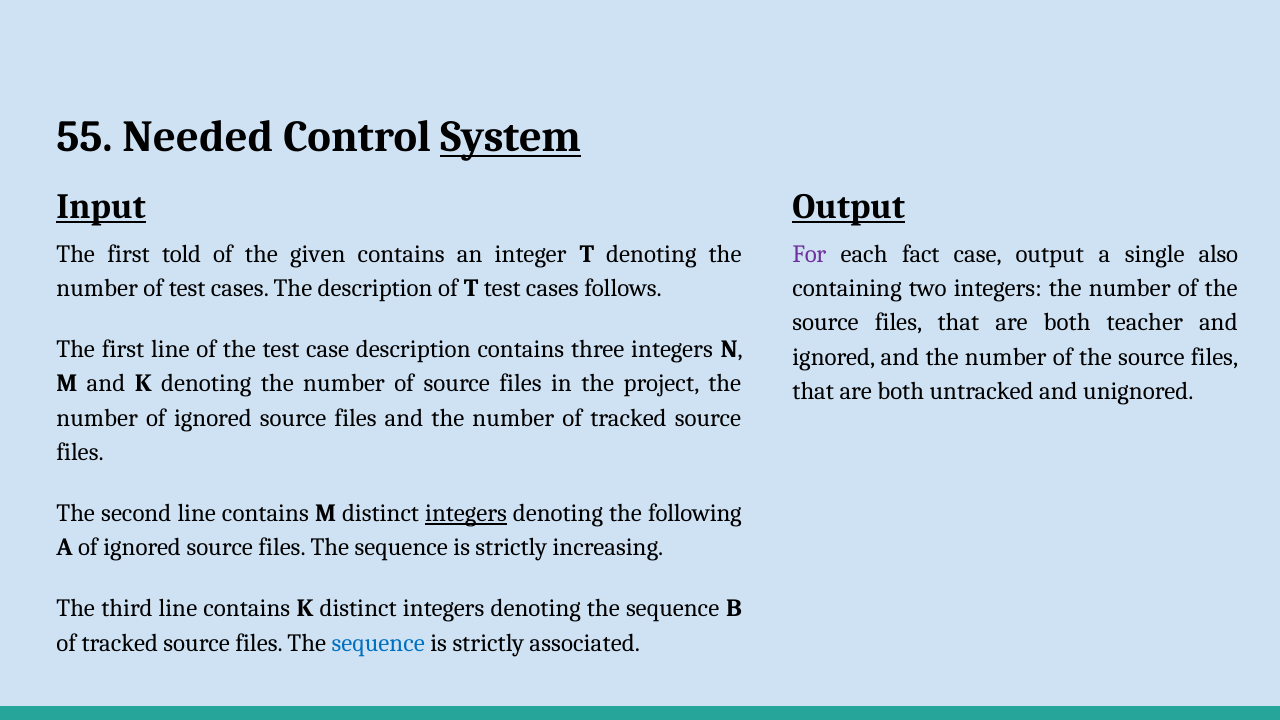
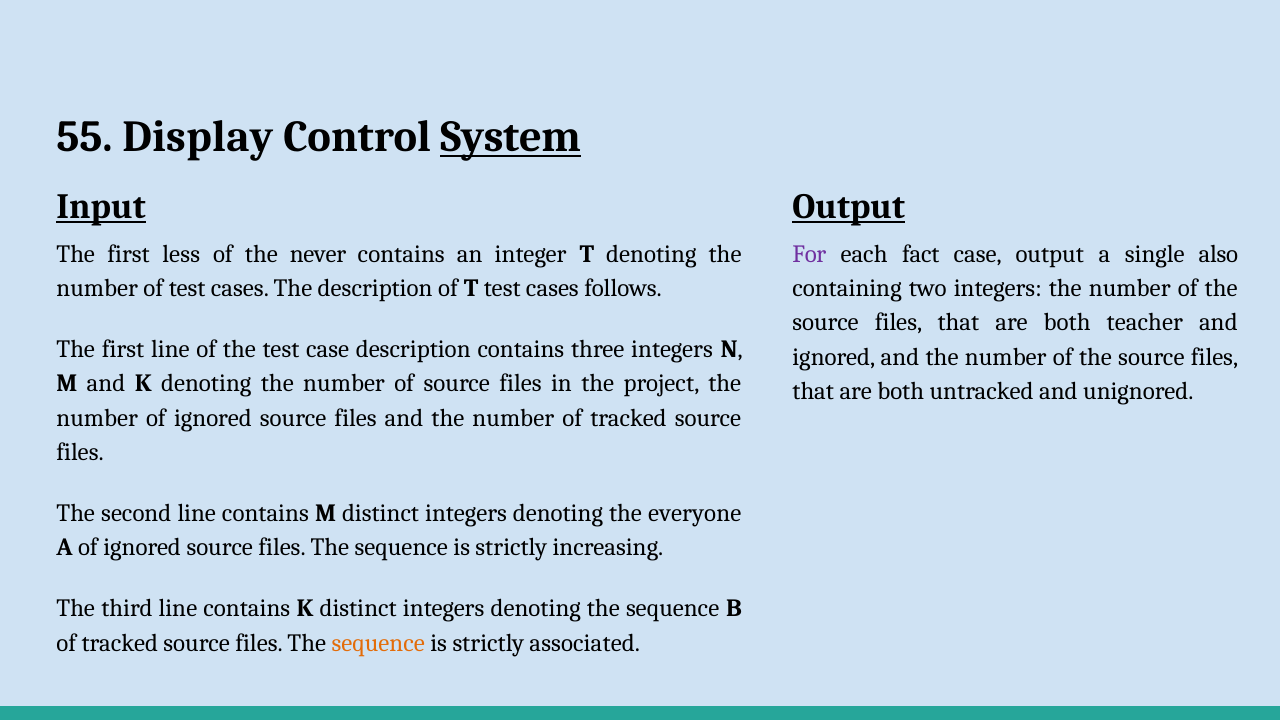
Needed: Needed -> Display (198, 137)
told: told -> less (181, 254)
given: given -> never (318, 254)
integers underline: present -> none (466, 513)
following: following -> everyone (695, 513)
sequence colour: blue -> orange (378, 643)
